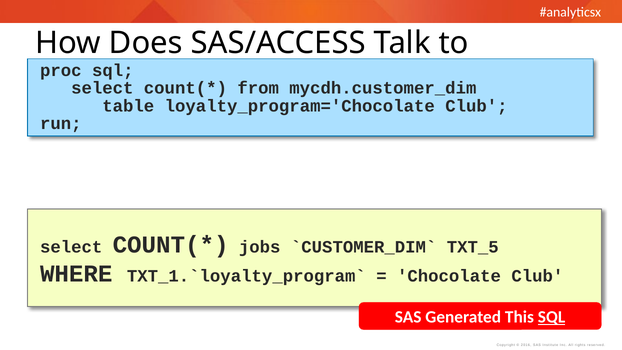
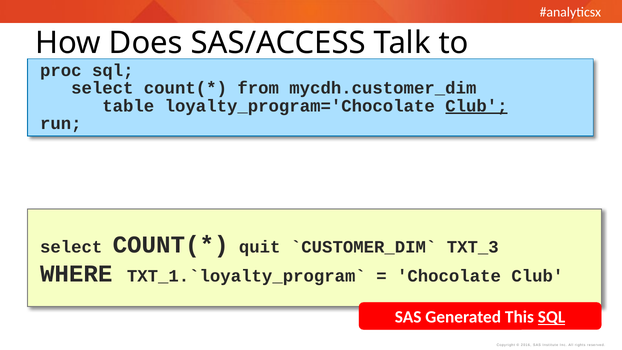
Club underline: none -> present (476, 106)
jobs: jobs -> quit (260, 247)
TXT_5: TXT_5 -> TXT_3 (473, 247)
